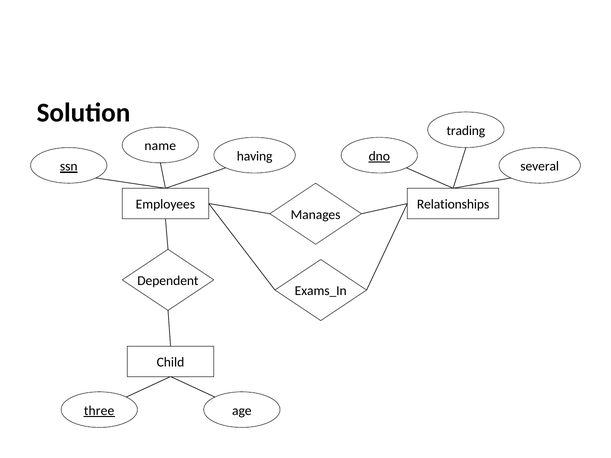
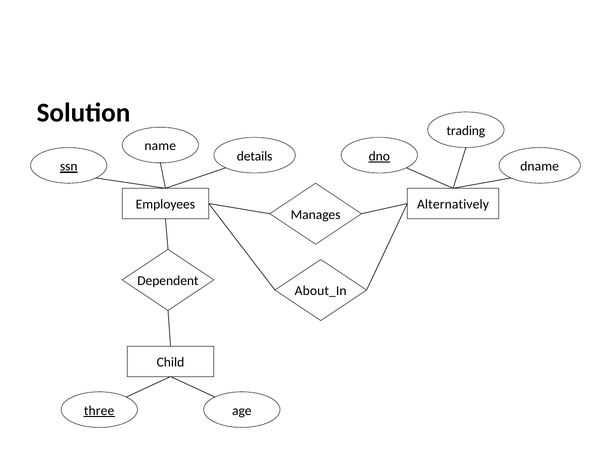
having: having -> details (255, 156)
several: several -> dname (540, 166)
Relationships: Relationships -> Alternatively (453, 205)
Exams_In: Exams_In -> About_In (321, 291)
